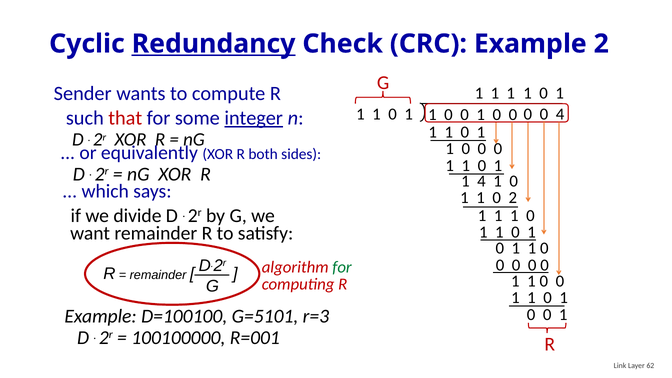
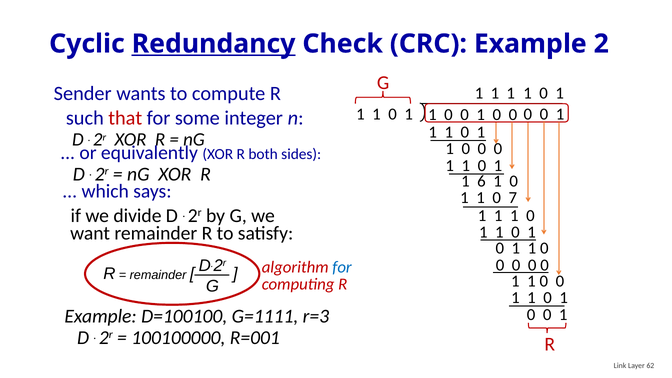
4: 4 -> 1 (560, 114)
integer underline: present -> none (254, 118)
1 4: 4 -> 6 (481, 181)
0 2: 2 -> 7 (513, 198)
for colour: green -> blue (342, 267)
G=5101: G=5101 -> G=1111 (265, 316)
